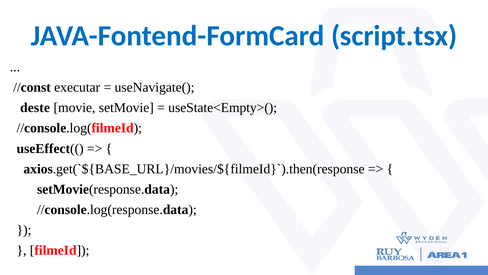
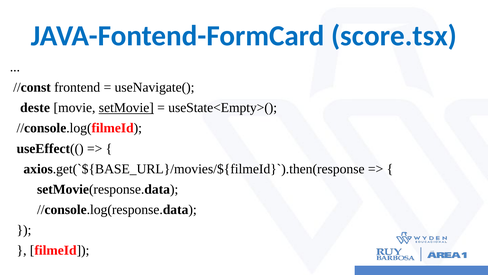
script.tsx: script.tsx -> score.tsx (394, 36)
executar: executar -> frontend (77, 87)
setMovie underline: none -> present (126, 108)
